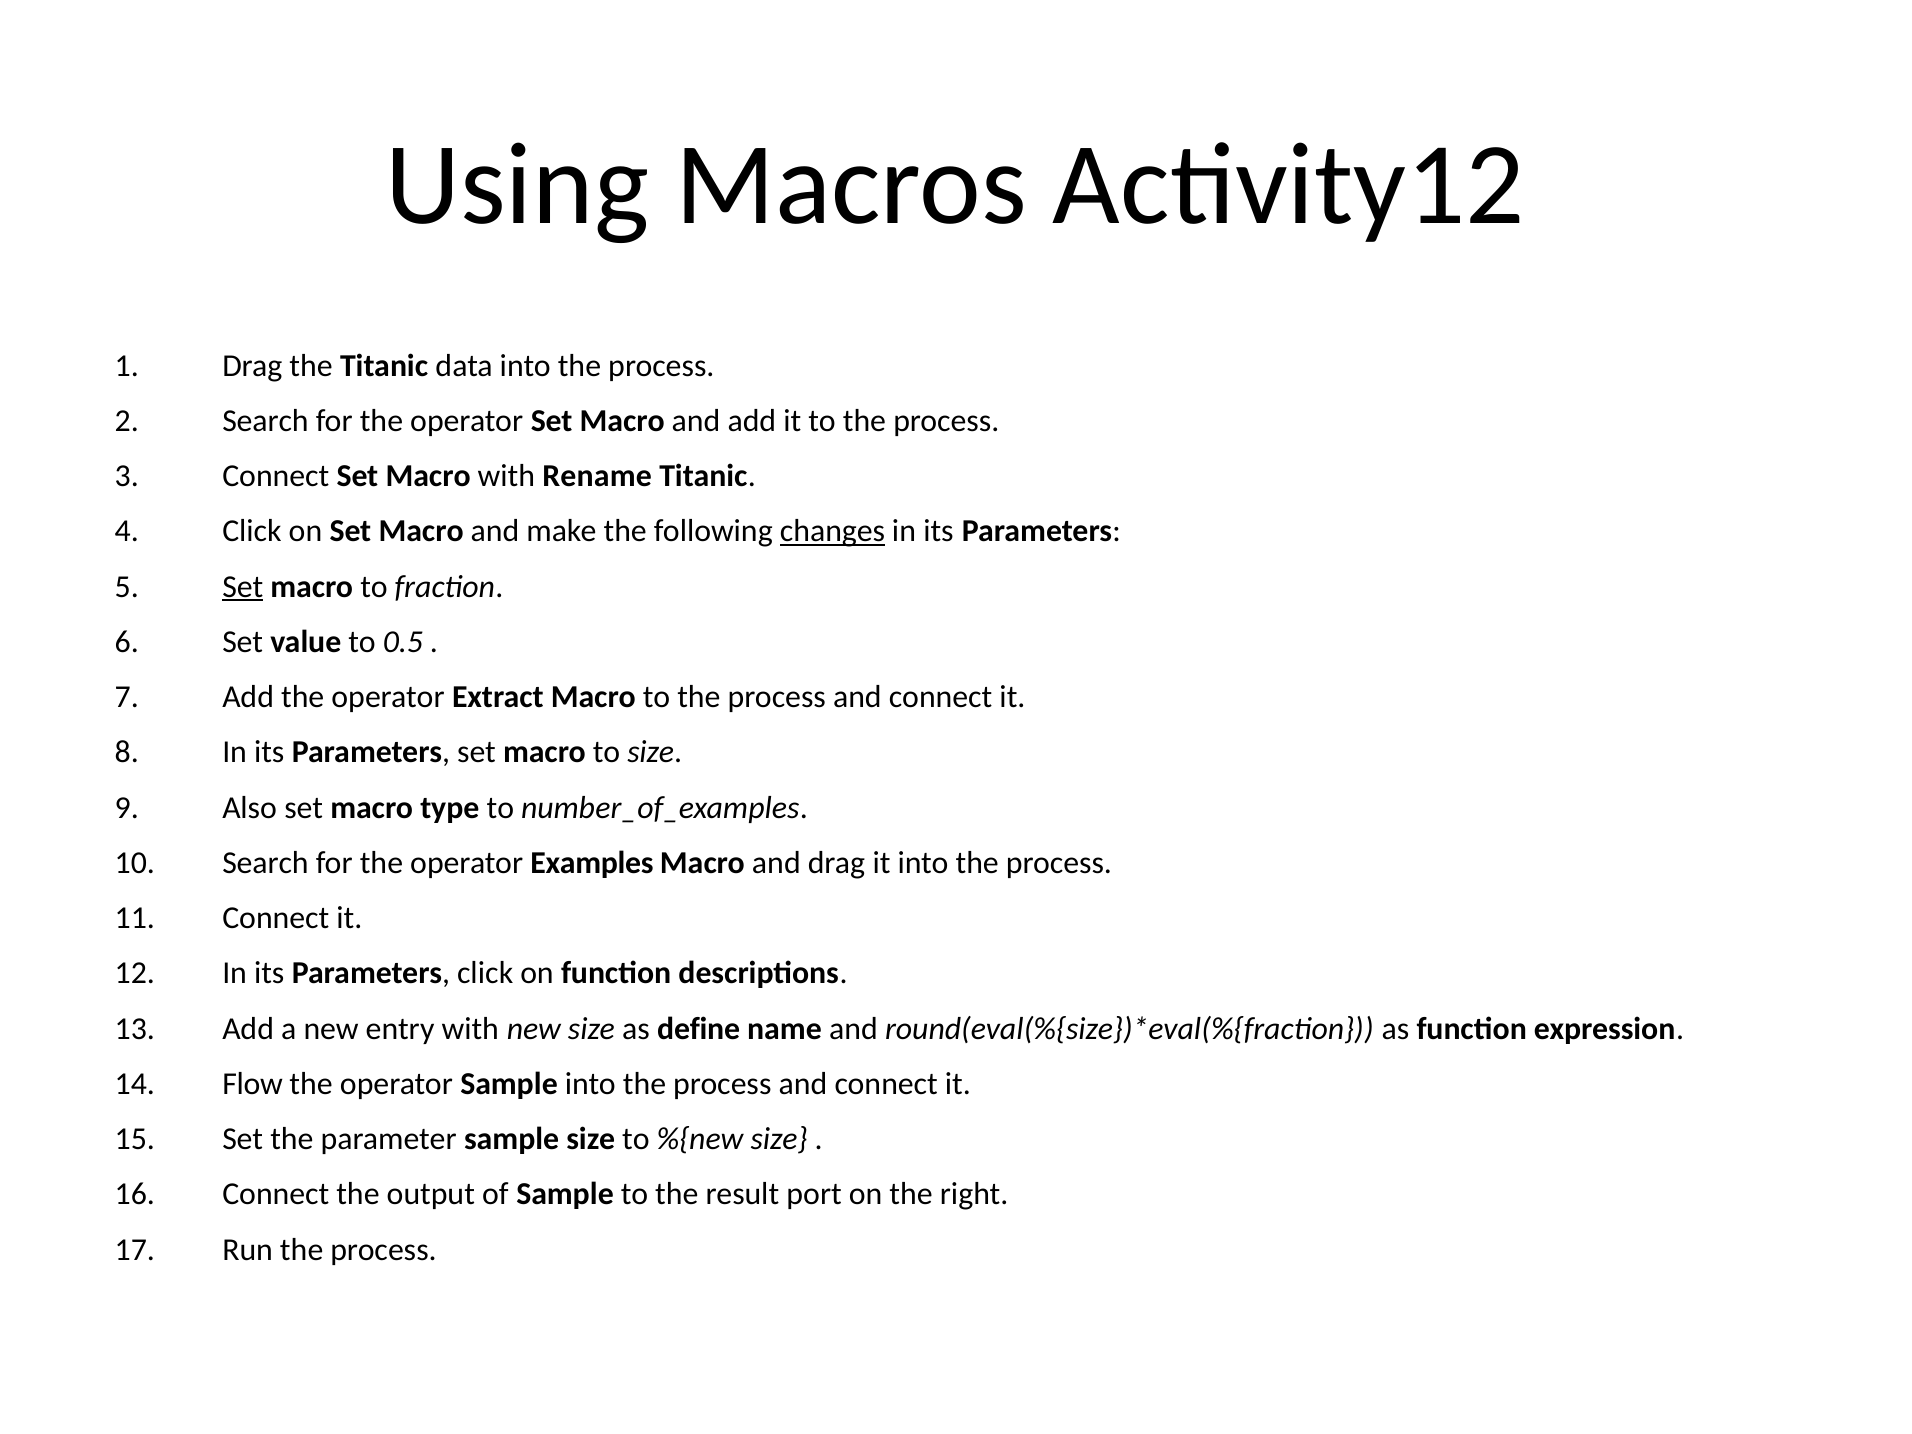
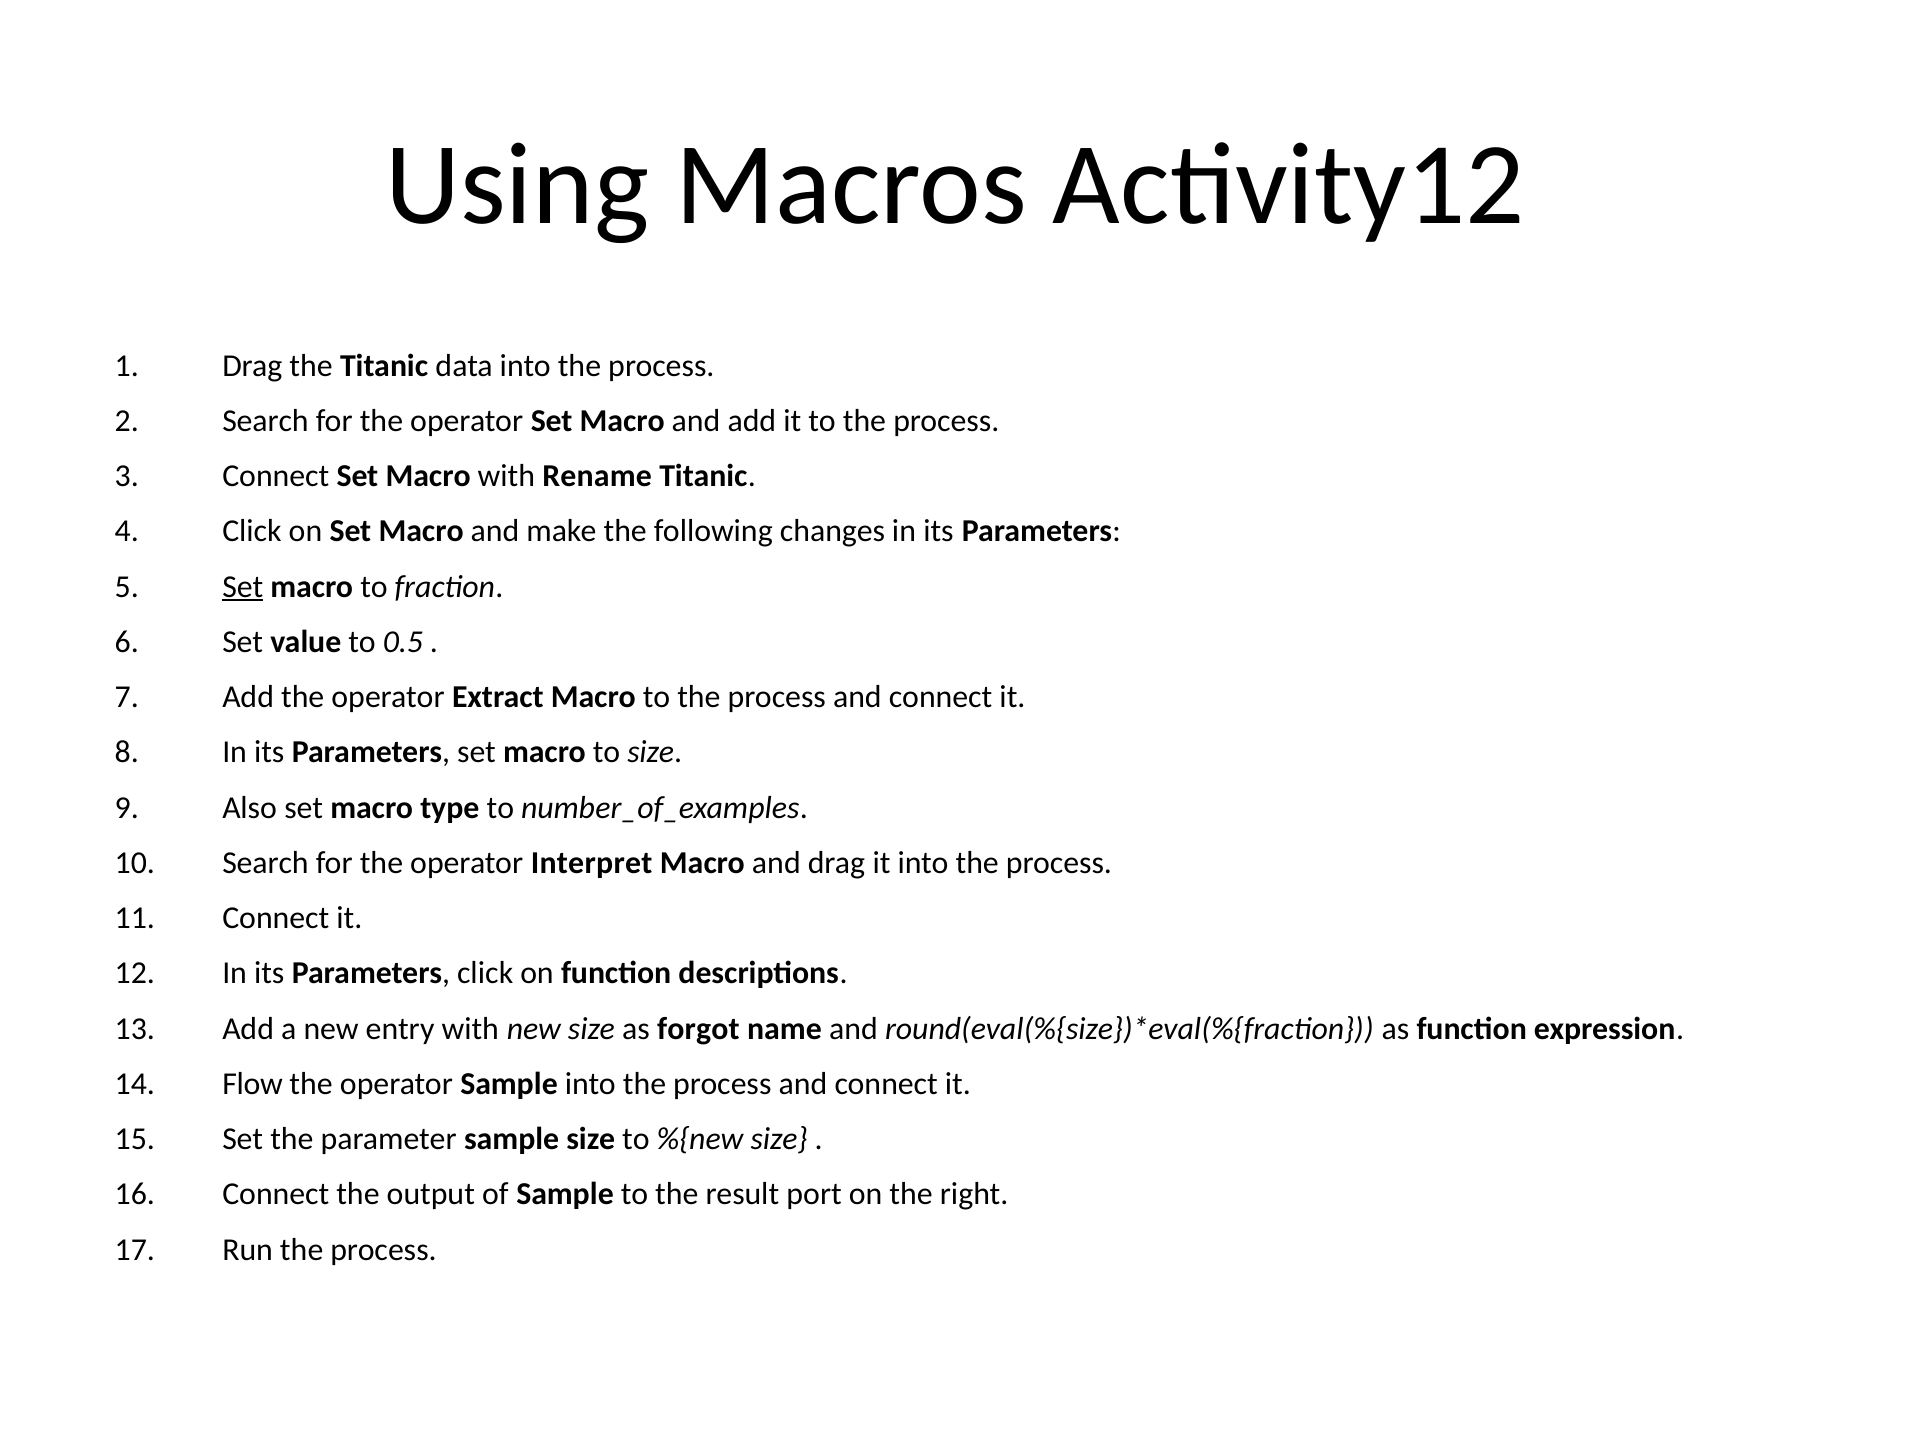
changes underline: present -> none (833, 531)
Examples: Examples -> Interpret (592, 863)
define: define -> forgot (698, 1029)
